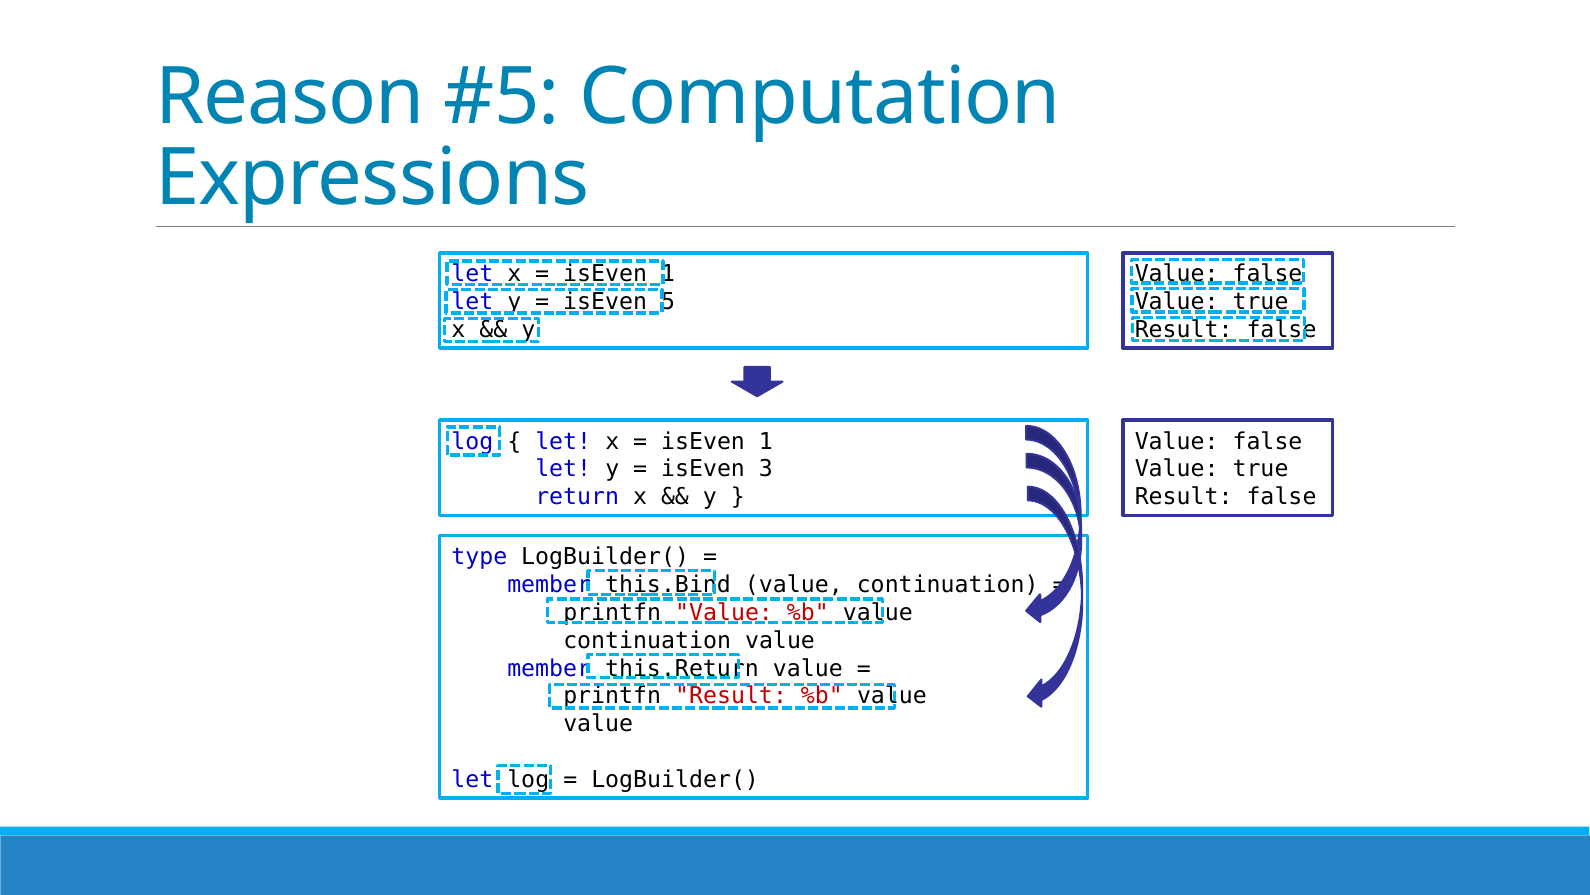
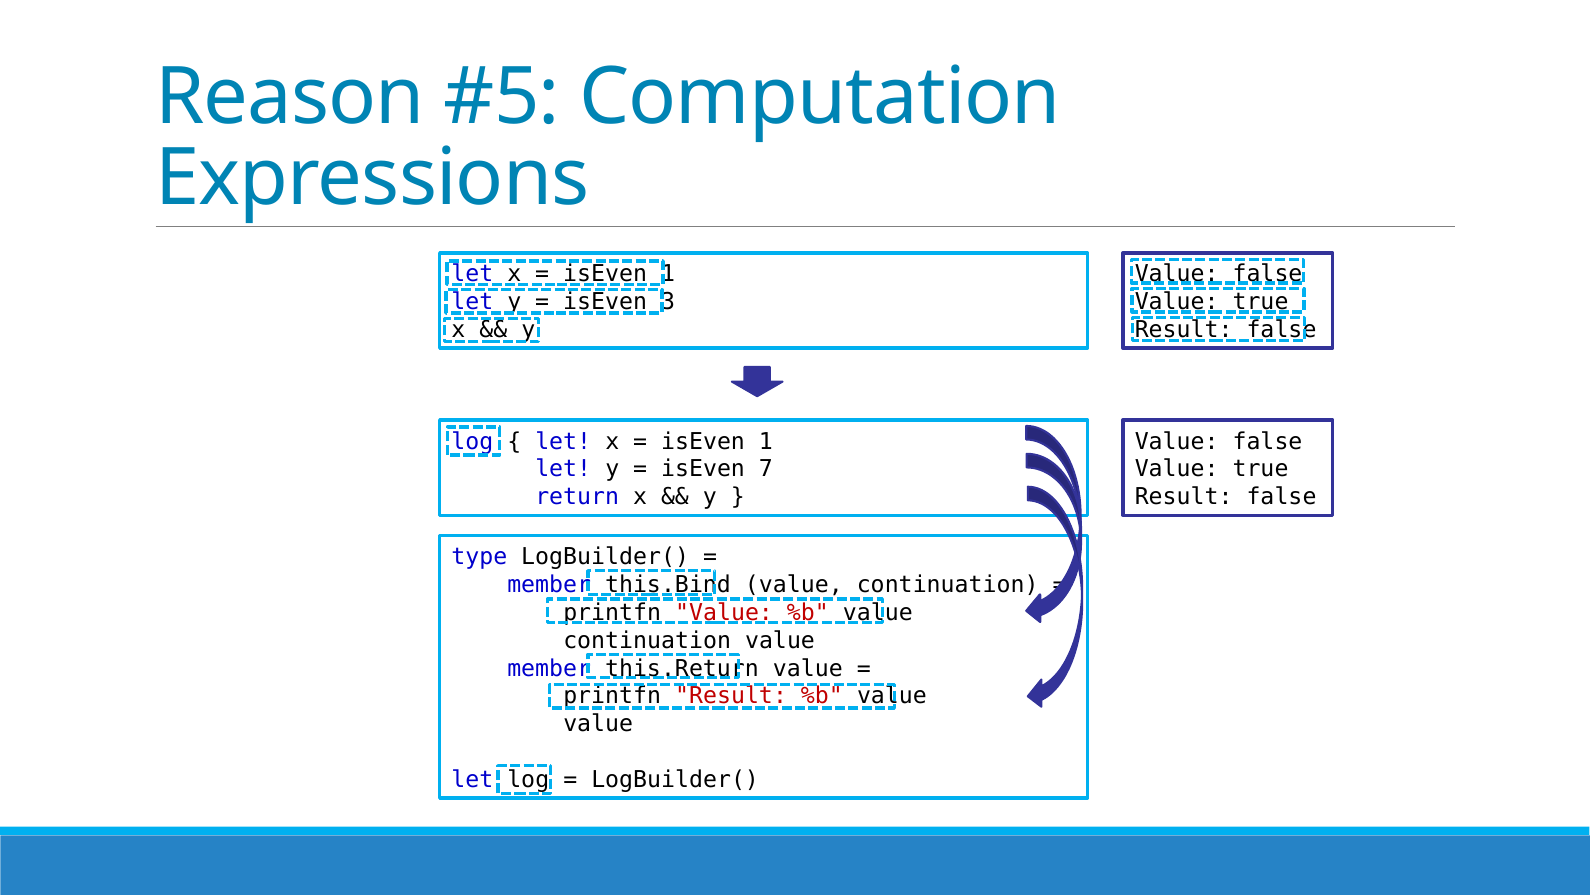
5: 5 -> 3 (668, 302)
3: 3 -> 7 (766, 469)
